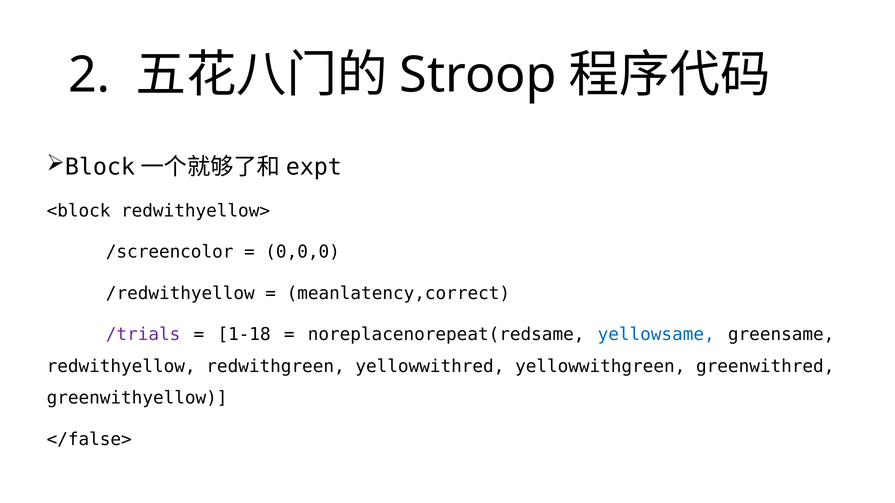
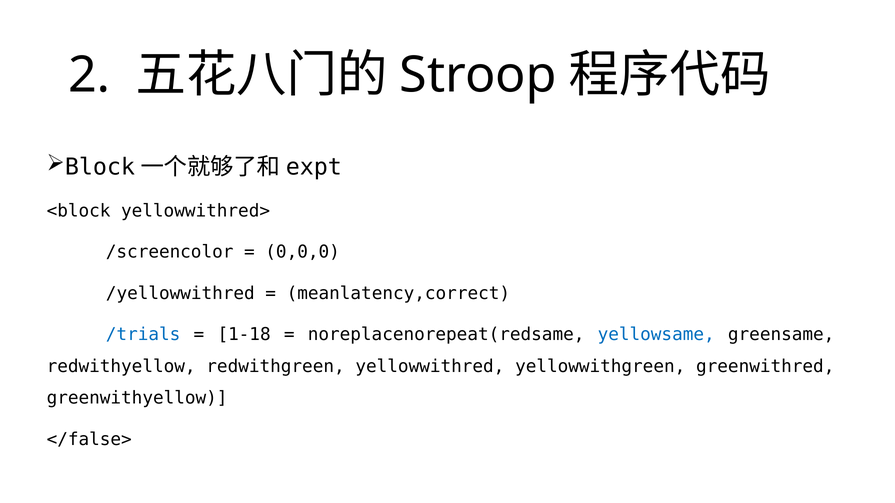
redwithyellow>: redwithyellow> -> yellowwithred> (196, 211)
/redwithyellow: /redwithyellow -> /yellowwithred (180, 294)
/trials colour: purple -> blue (143, 335)
